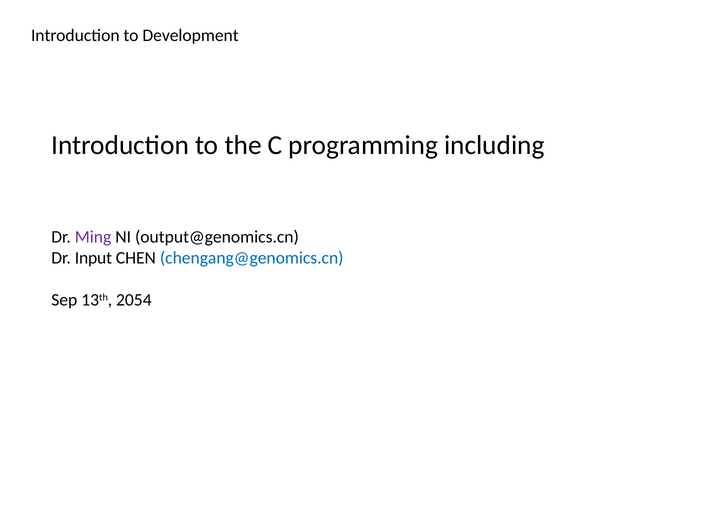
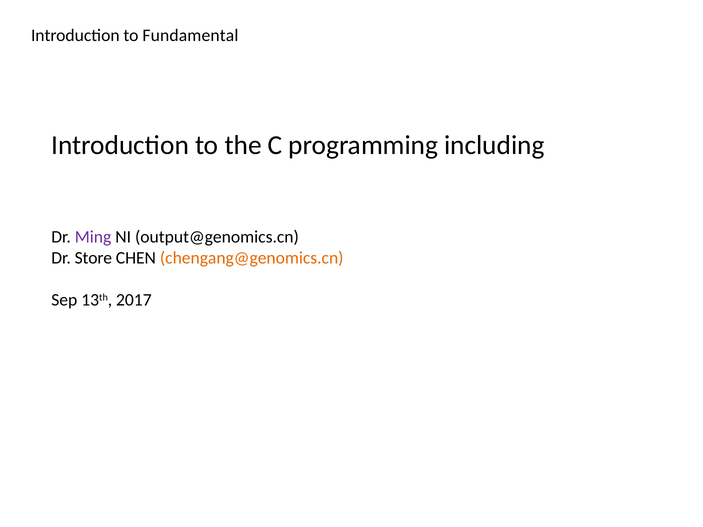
Development: Development -> Fundamental (190, 35)
Input: Input -> Store (93, 258)
chengang@genomics.cn colour: blue -> orange (252, 258)
2054: 2054 -> 2017 (134, 300)
